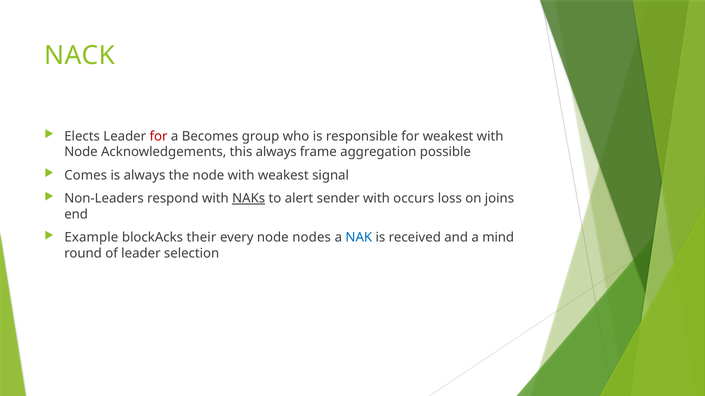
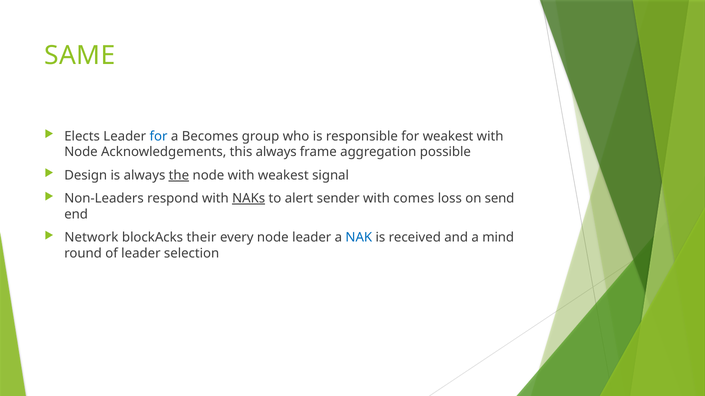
NACK: NACK -> SAME (80, 56)
for colour: red -> blue (159, 136)
Comes: Comes -> Design (86, 176)
the underline: none -> present (179, 176)
occurs: occurs -> comes (414, 199)
joins: joins -> send (500, 199)
Example: Example -> Network (91, 238)
node nodes: nodes -> leader (312, 238)
